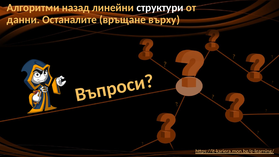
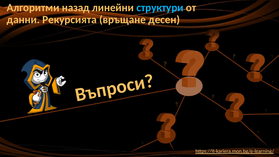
структури colour: white -> light blue (160, 8)
Останалите: Останалите -> Рекурсията (70, 20)
върху: върху -> десен (164, 20)
